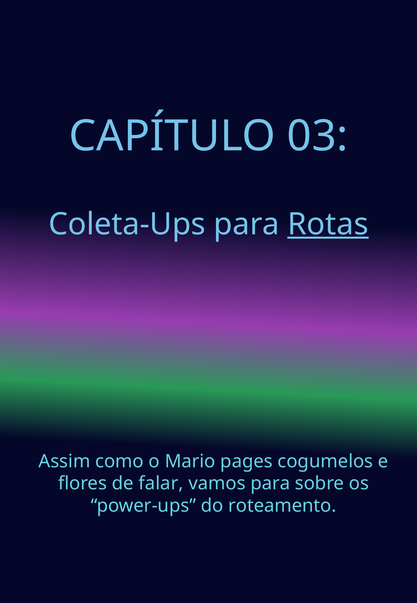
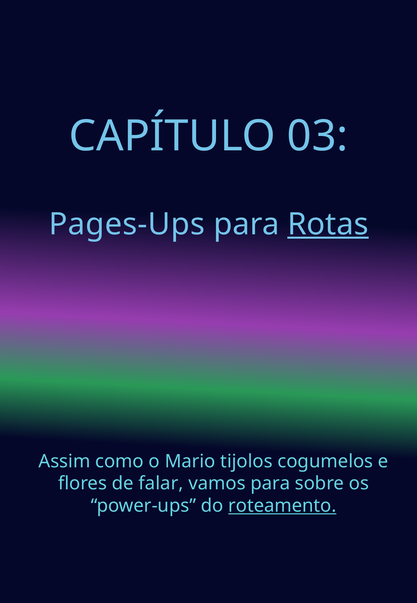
Coleta-Ups: Coleta-Ups -> Pages-Ups (127, 224)
pages: pages -> tijolos (247, 461)
roteamento underline: none -> present (282, 505)
